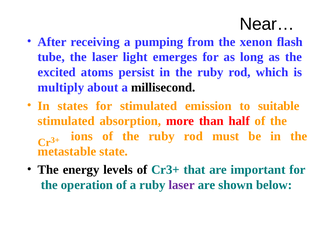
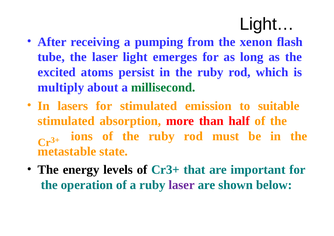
Near…: Near… -> Light… (267, 24)
millisecond colour: black -> green (163, 88)
states: states -> lasers (73, 106)
